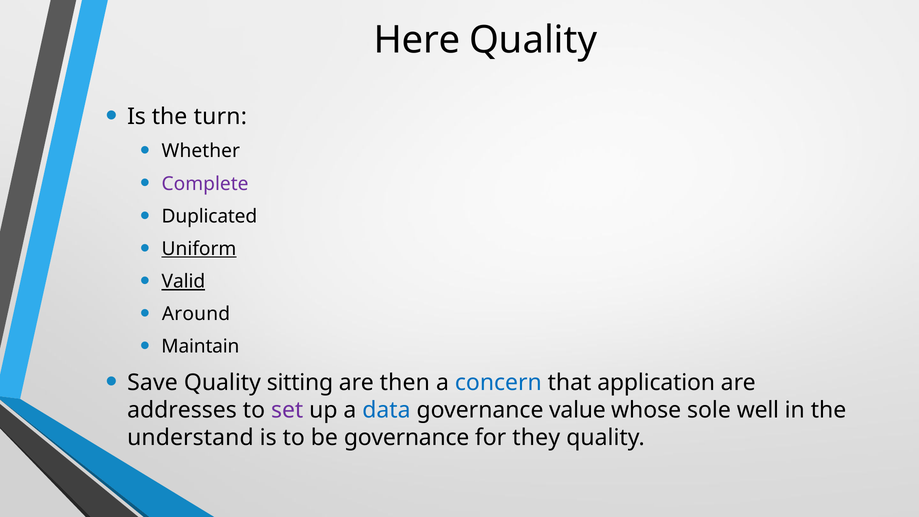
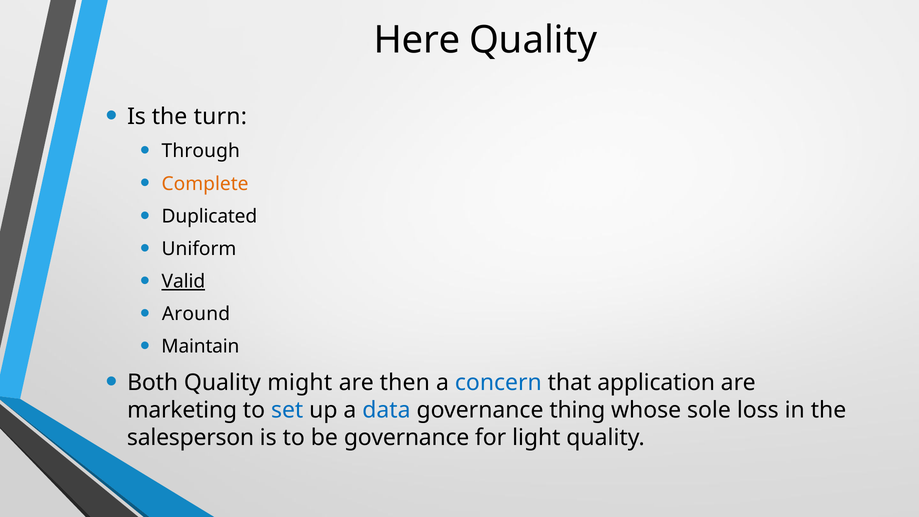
Whether: Whether -> Through (201, 151)
Complete colour: purple -> orange (205, 184)
Uniform underline: present -> none (199, 249)
Save: Save -> Both (153, 383)
sitting: sitting -> might (300, 383)
addresses: addresses -> marketing (182, 410)
set colour: purple -> blue (287, 410)
value: value -> thing (577, 410)
well: well -> loss (758, 410)
understand: understand -> salesperson (191, 438)
they: they -> light (536, 438)
